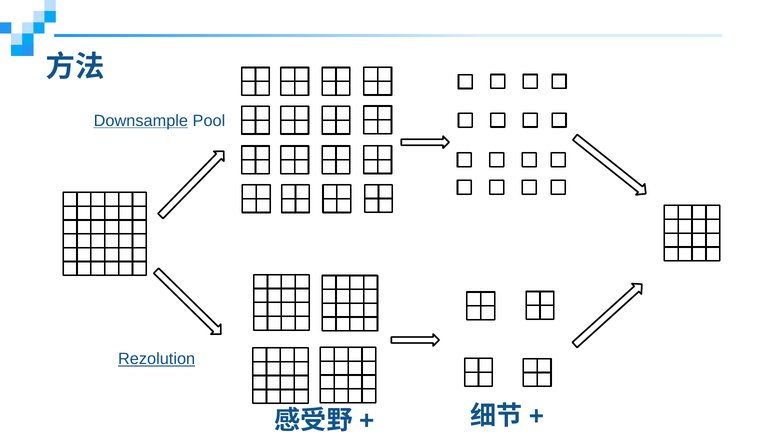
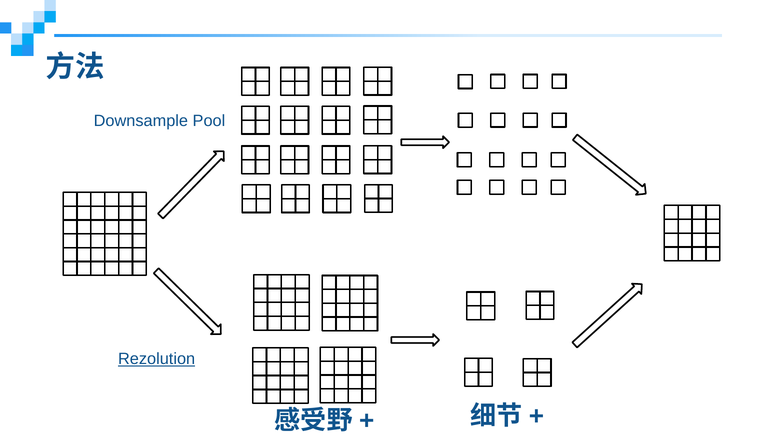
Downsample underline: present -> none (141, 121)
